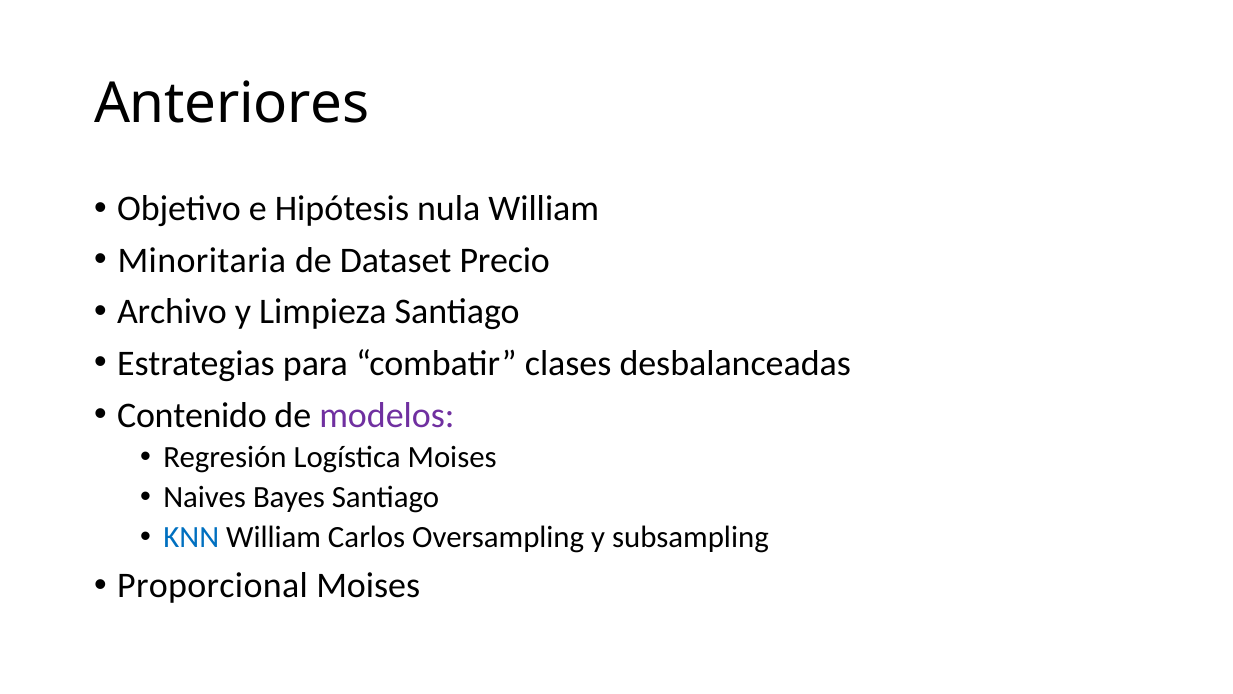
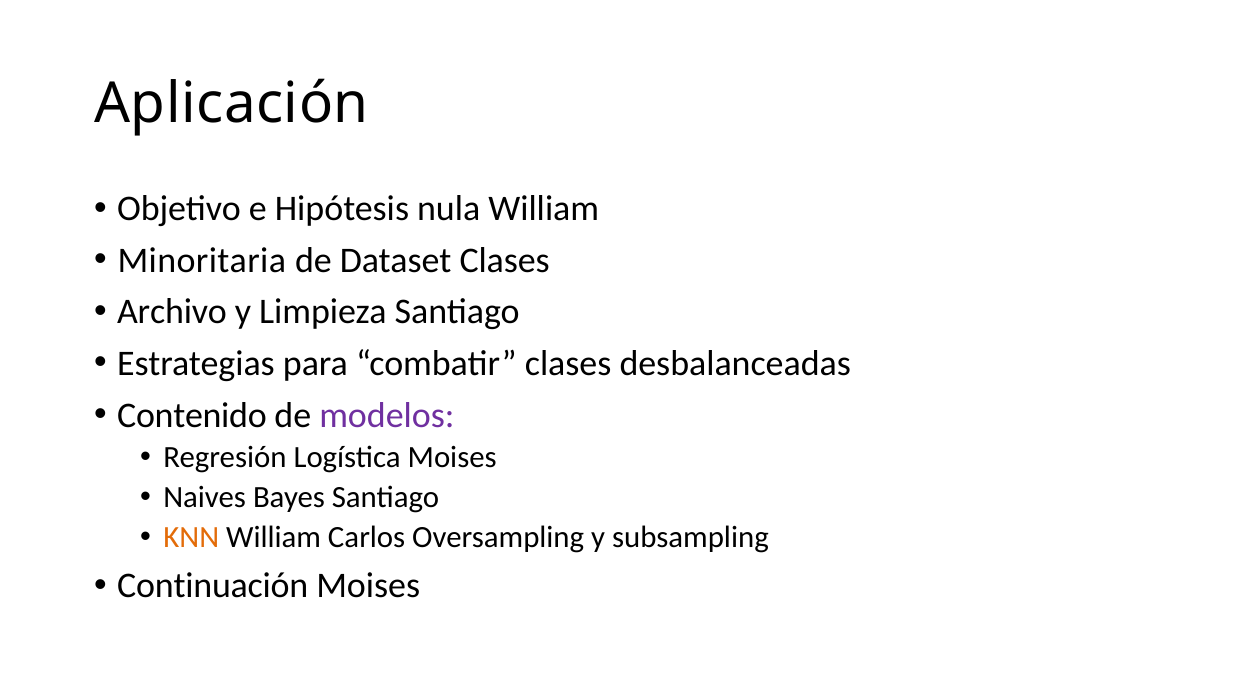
Anteriores: Anteriores -> Aplicación (231, 104)
Dataset Precio: Precio -> Clases (505, 260)
KNN colour: blue -> orange (191, 537)
Proporcional: Proporcional -> Continuación (213, 586)
